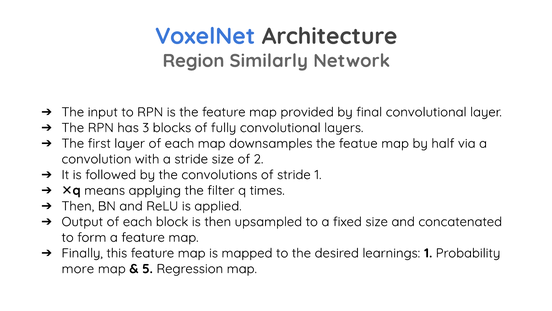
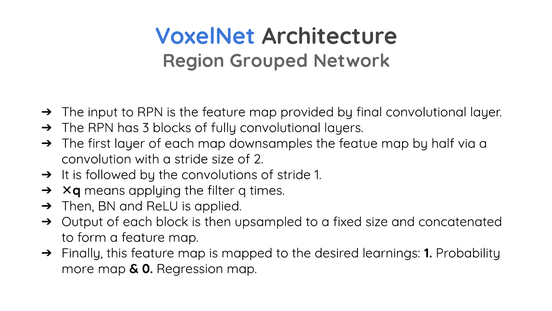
Similarly: Similarly -> Grouped (269, 61)
5: 5 -> 0 (148, 268)
